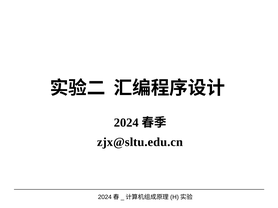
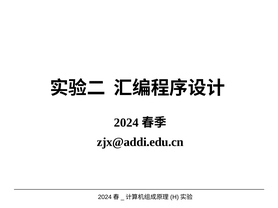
zjx@sltu.edu.cn: zjx@sltu.edu.cn -> zjx@addi.edu.cn (140, 142)
